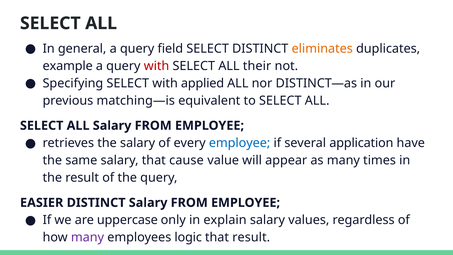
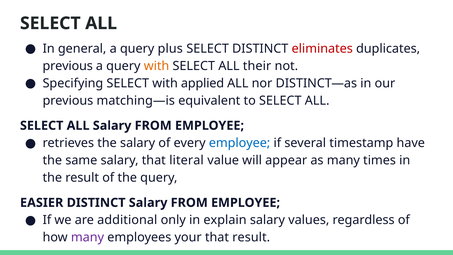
field: field -> plus (170, 49)
eliminates colour: orange -> red (322, 49)
example: example -> previous (68, 66)
with colour: red -> orange (157, 66)
application: application -> timestamp (361, 143)
cause: cause -> literal (186, 160)
uppercase: uppercase -> additional (127, 220)
logic: logic -> your (188, 237)
